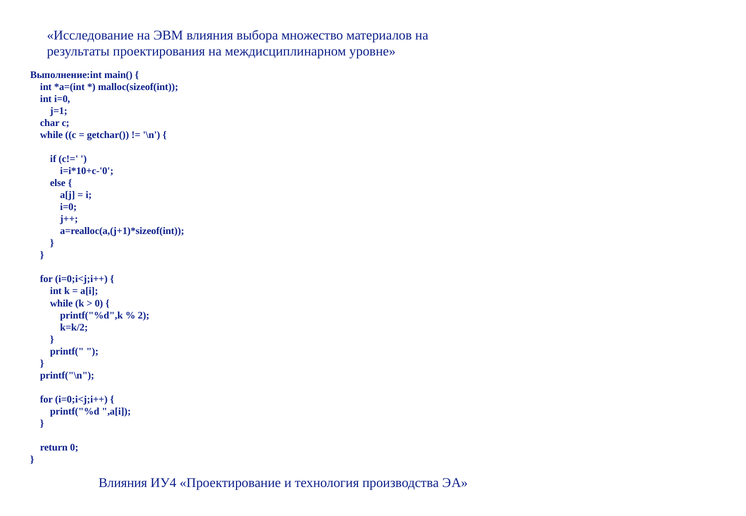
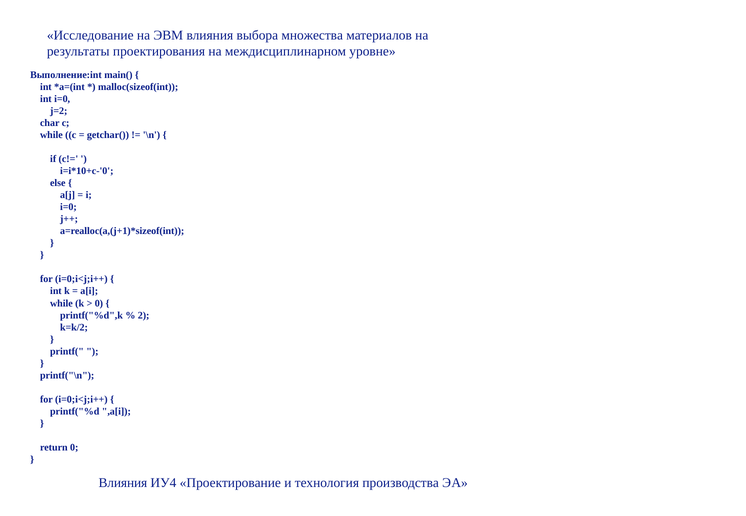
множество: множество -> множества (312, 35)
j=1: j=1 -> j=2 (59, 111)
